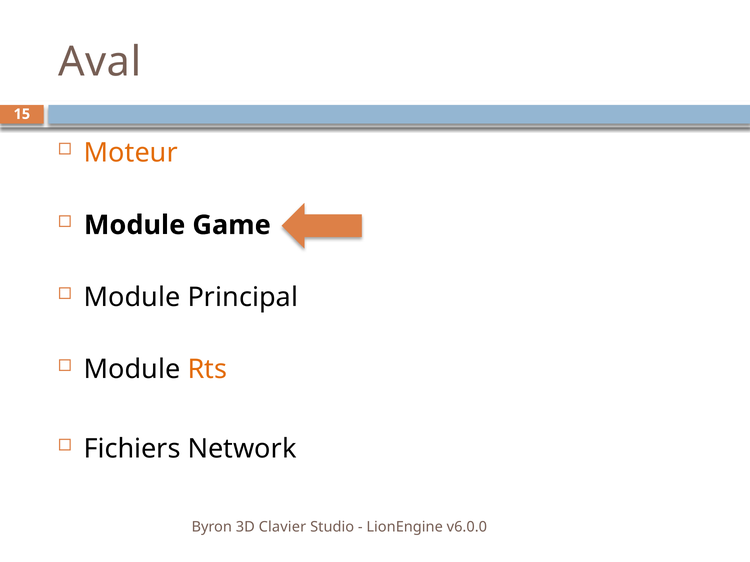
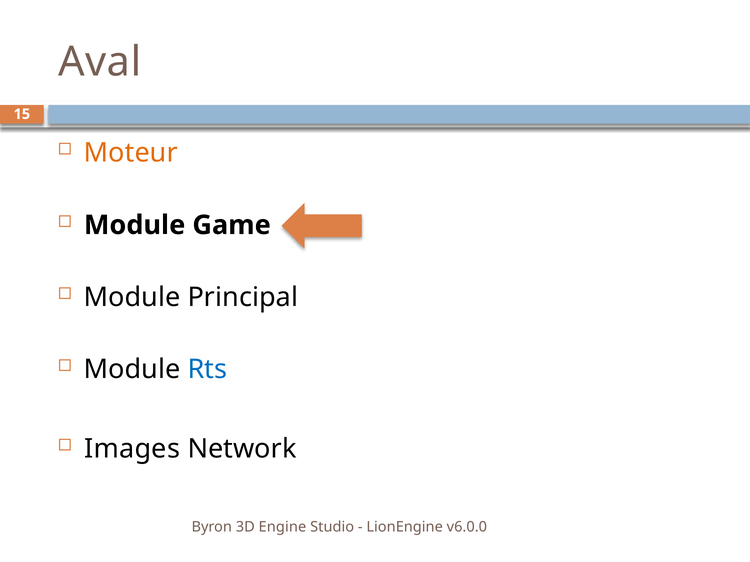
Rts colour: orange -> blue (207, 370)
Fichiers: Fichiers -> Images (132, 449)
Clavier: Clavier -> Engine (282, 527)
